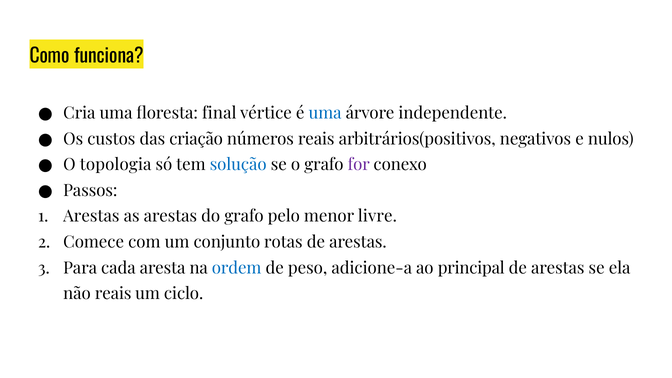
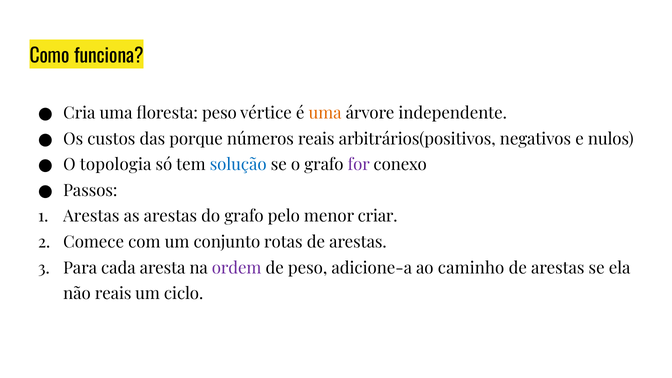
floresta final: final -> peso (219, 113)
uma colour: blue -> orange (325, 113)
criação: criação -> porque (196, 139)
livre: livre -> criar (378, 216)
ordem colour: blue -> purple (237, 268)
principal: principal -> caminho (471, 268)
